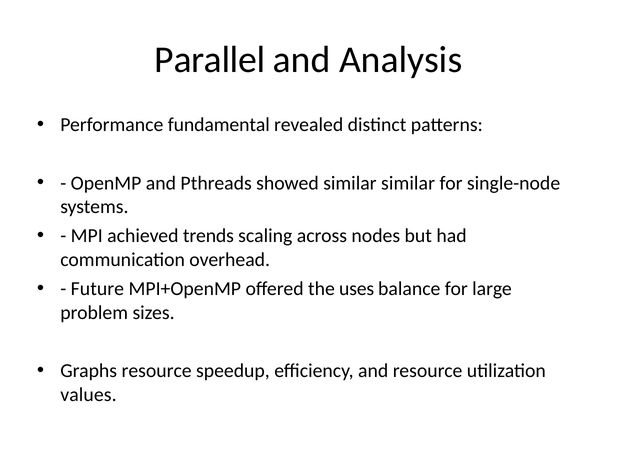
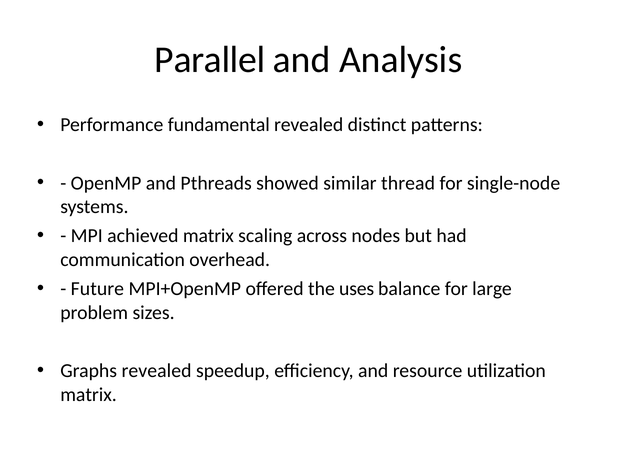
similar similar: similar -> thread (408, 183)
achieved trends: trends -> matrix (208, 236)
Graphs resource: resource -> revealed (157, 371)
values: values -> matrix (89, 394)
